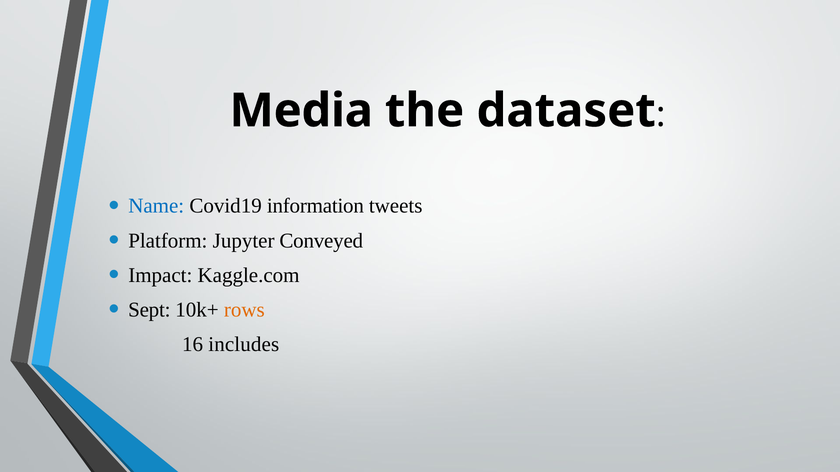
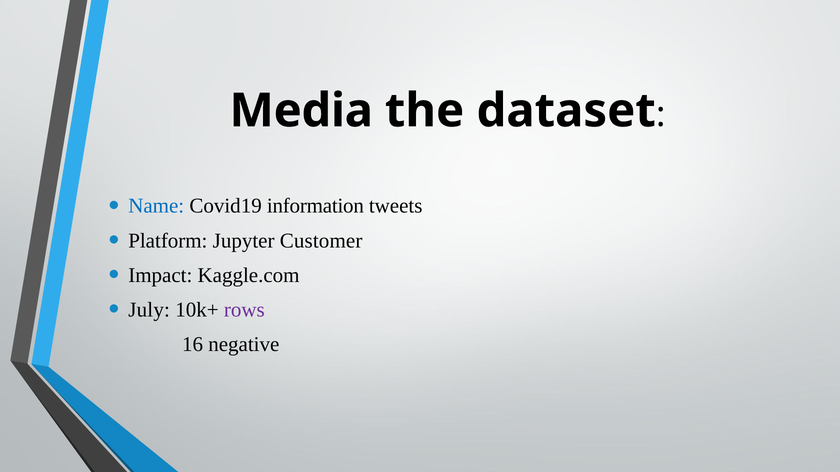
Conveyed: Conveyed -> Customer (321, 241)
Sept: Sept -> July (149, 310)
rows colour: orange -> purple (244, 310)
includes: includes -> negative (244, 345)
